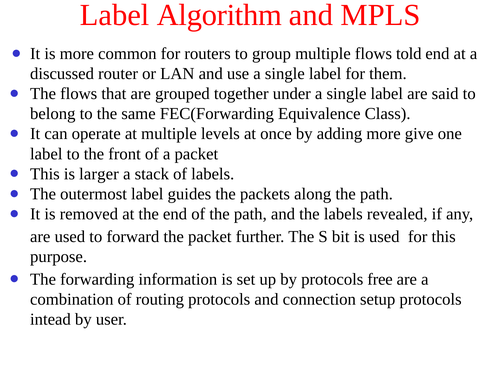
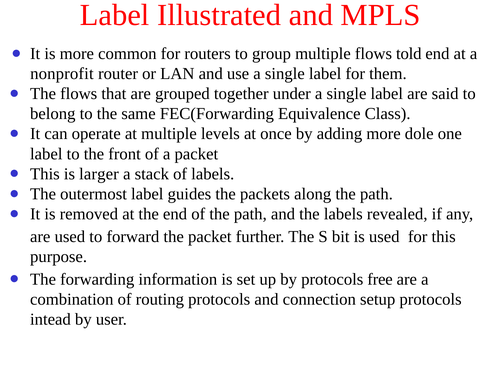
Algorithm: Algorithm -> Illustrated (219, 15)
discussed: discussed -> nonprofit (62, 74)
give: give -> dole (419, 134)
